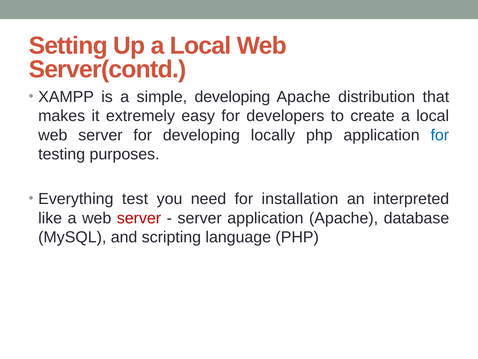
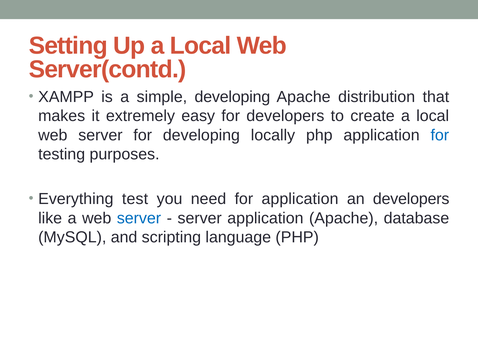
for installation: installation -> application (300, 199)
an interpreted: interpreted -> developers (411, 199)
server colour: red -> blue (139, 218)
